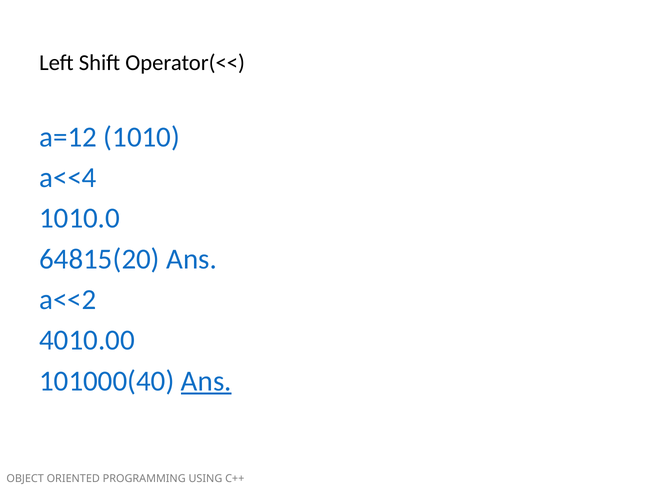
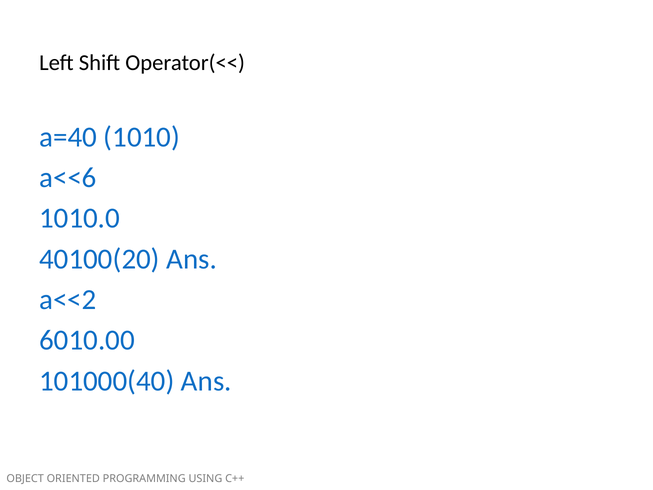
a=12: a=12 -> a=40 (68, 137)
a<<4: a<<4 -> a<<6 (68, 178)
64815(20: 64815(20 -> 40100(20 (99, 259)
4010.00: 4010.00 -> 6010.00 (87, 340)
Ans underline: present -> none (206, 381)
